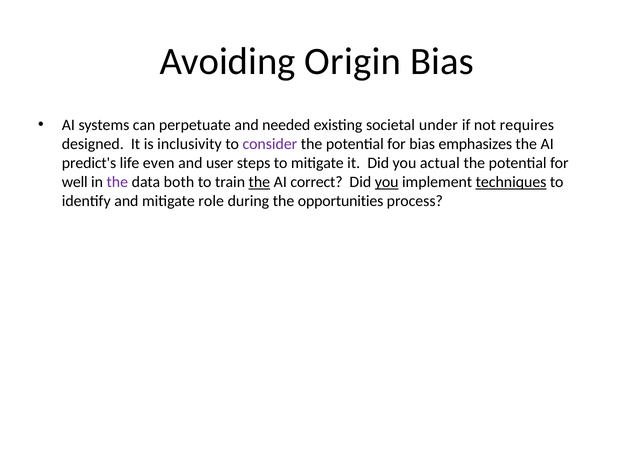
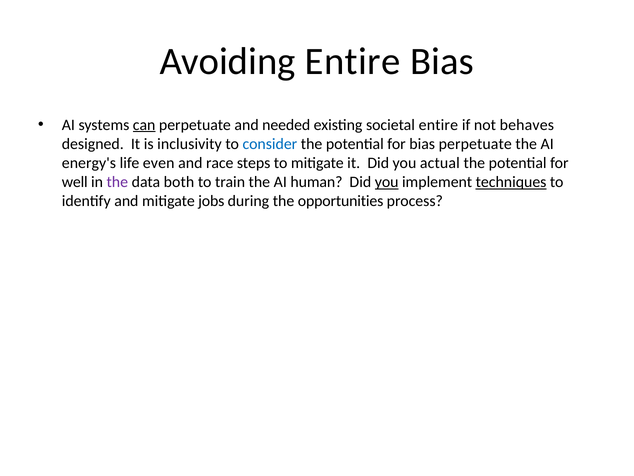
Avoiding Origin: Origin -> Entire (353, 61)
can underline: none -> present (144, 125)
societal under: under -> entire (438, 125)
requires: requires -> behaves (527, 125)
consider colour: purple -> blue (270, 144)
bias emphasizes: emphasizes -> perpetuate (475, 144)
predict's: predict's -> energy's (89, 163)
user: user -> race (220, 163)
the underline: present -> none (259, 182)
correct: correct -> human (316, 182)
role: role -> jobs (211, 201)
